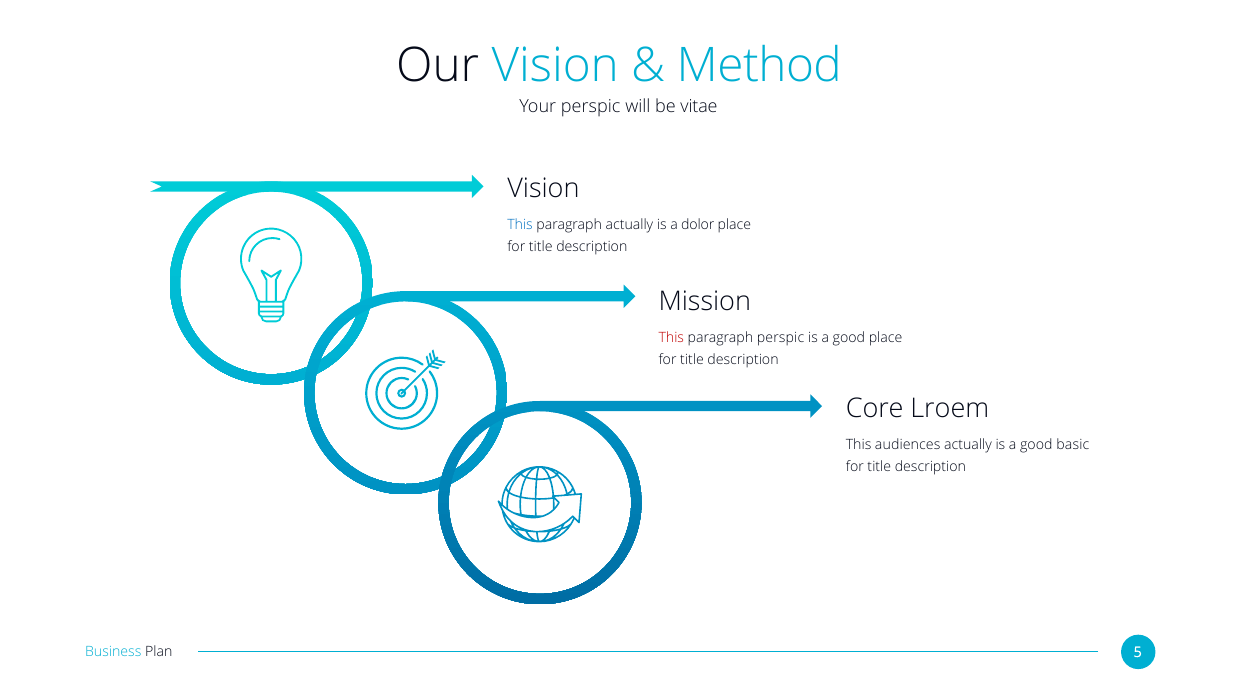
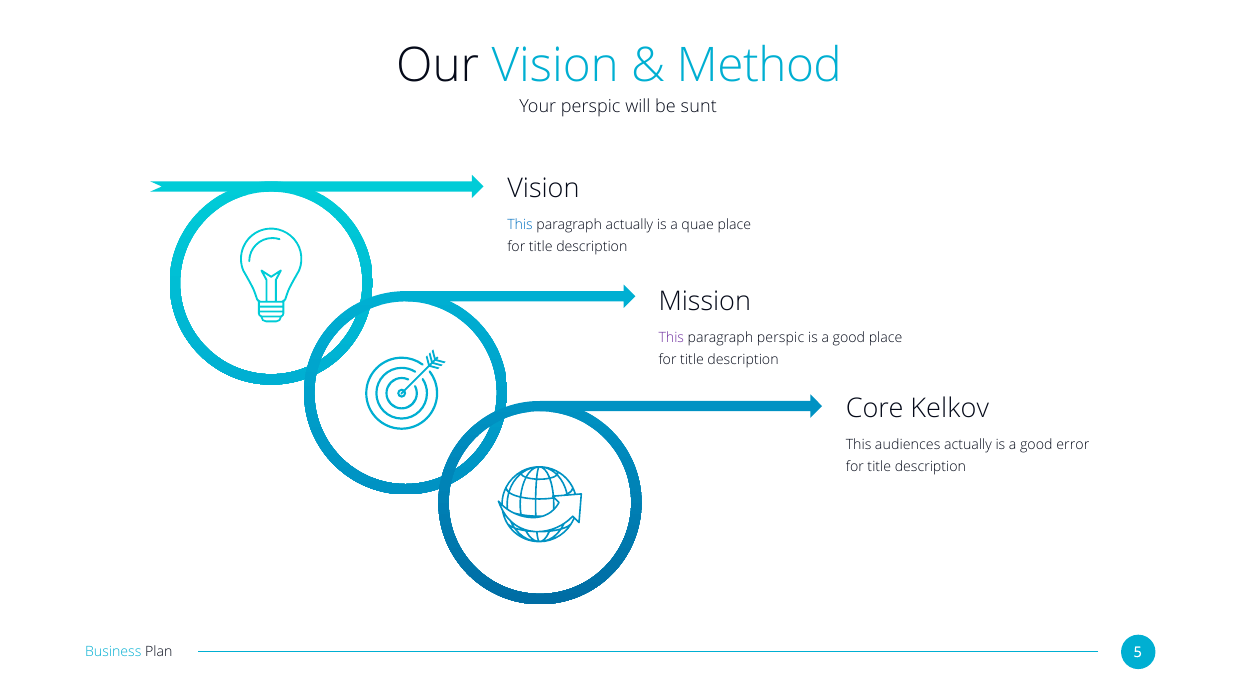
vitae: vitae -> sunt (699, 106)
dolor: dolor -> quae (698, 224)
This colour: red -> purple (671, 337)
Lroem: Lroem -> Kelkov (950, 409)
basic: basic -> error (1073, 445)
